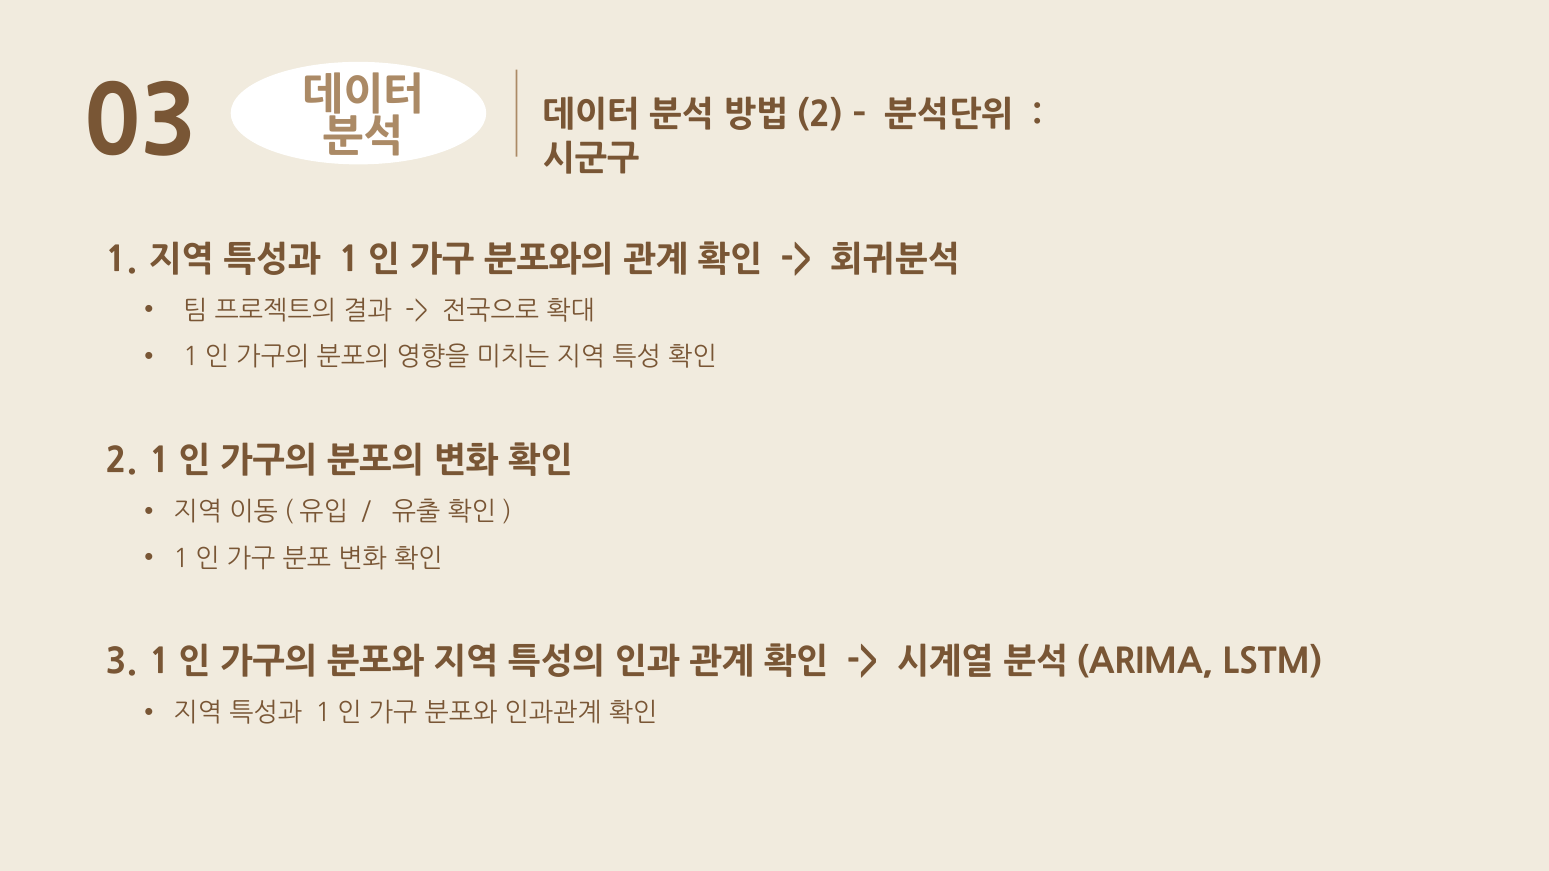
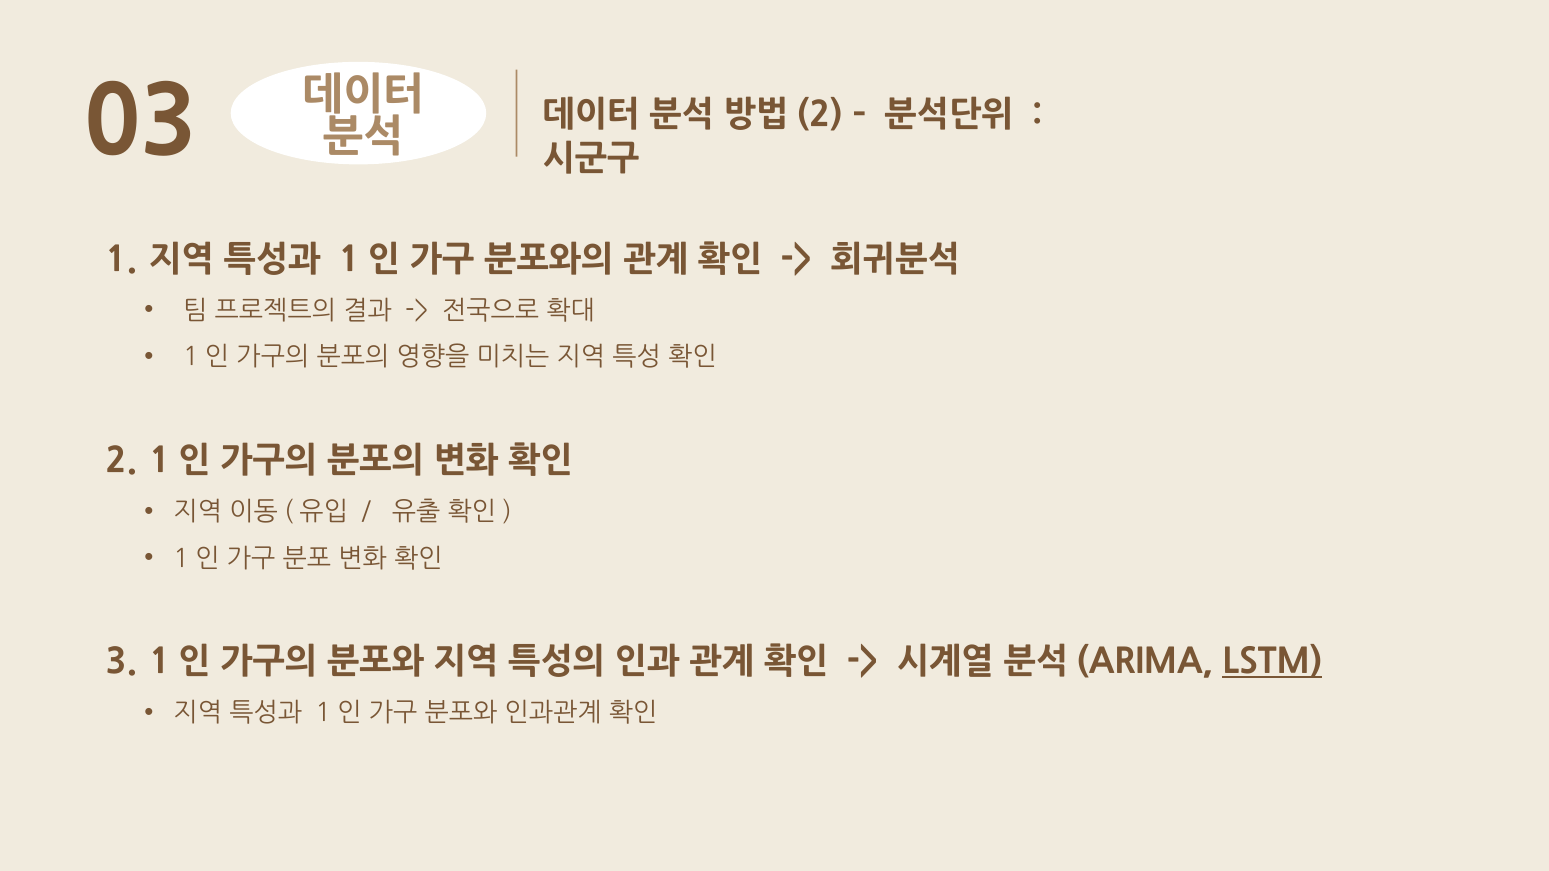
LSTM underline: none -> present (1272, 663)
